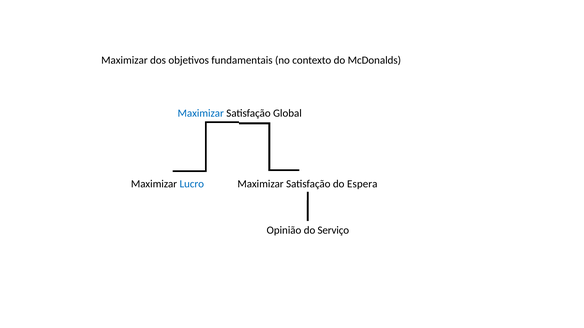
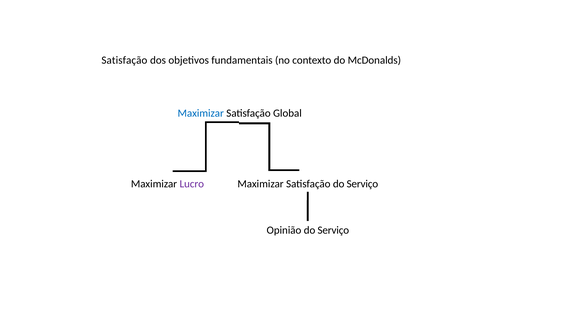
Maximizar: Maximizar -> Satisfação (124, 60)
Lucro colour: blue -> purple (192, 184)
Satisfação do Espera: Espera -> Serviço (362, 184)
